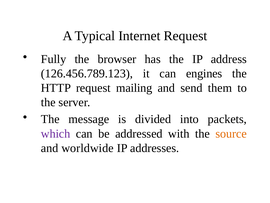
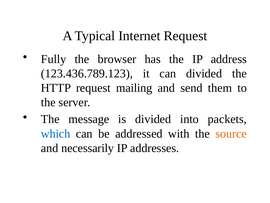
126.456.789.123: 126.456.789.123 -> 123.436.789.123 (87, 73)
can engines: engines -> divided (204, 73)
which colour: purple -> blue (56, 133)
worldwide: worldwide -> necessarily (88, 148)
